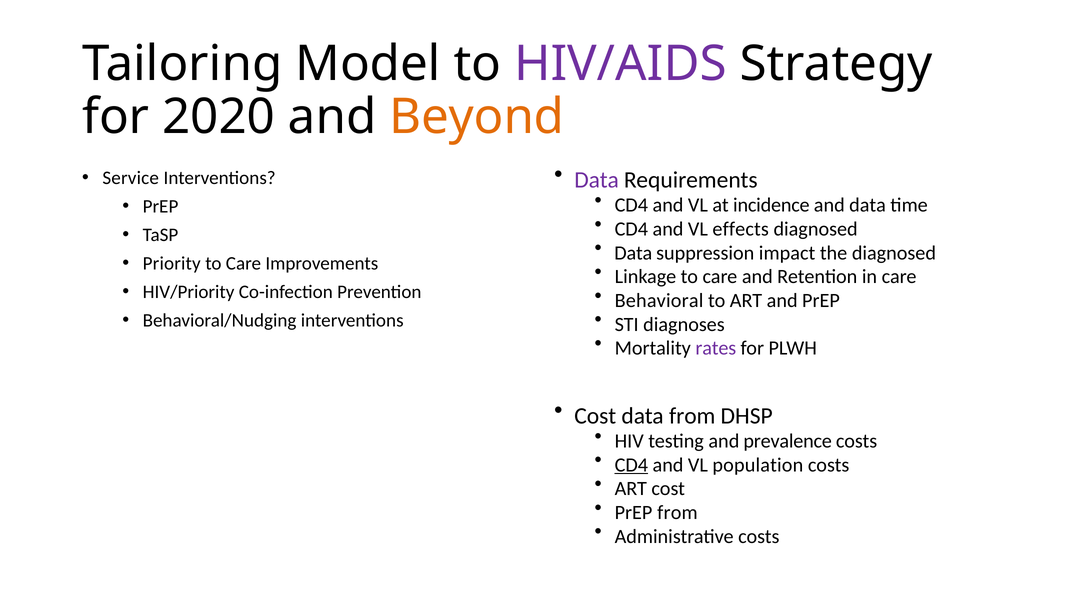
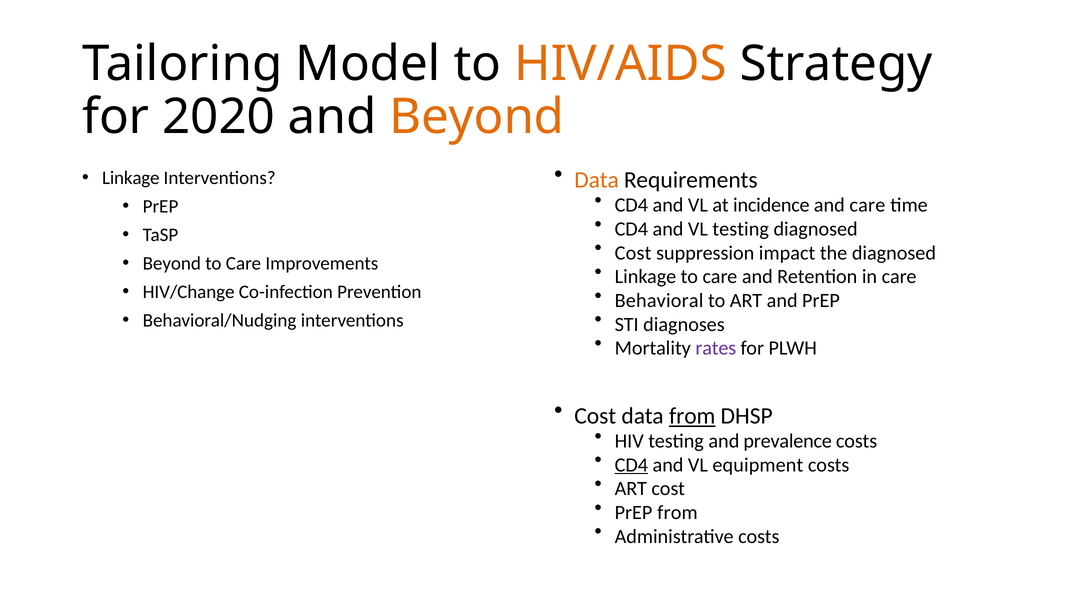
HIV/AIDS colour: purple -> orange (620, 64)
Data colour: purple -> orange (597, 180)
Service: Service -> Linkage (131, 178)
and data: data -> care (867, 205)
VL effects: effects -> testing (741, 229)
Data: Data -> Cost (633, 253)
Priority: Priority -> Beyond (172, 264)
HIV/Priority: HIV/Priority -> HIV/Change (189, 292)
from underline: none -> present (692, 416)
population: population -> equipment (758, 465)
